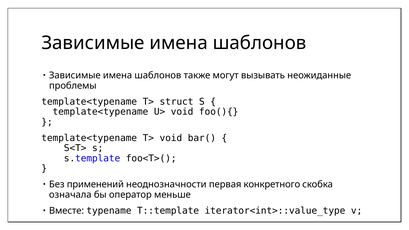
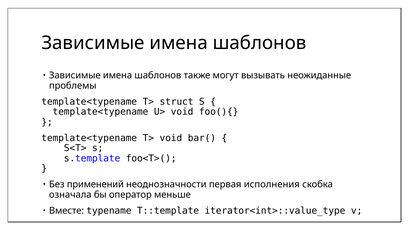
конкретного: конкретного -> исполнения (272, 185)
